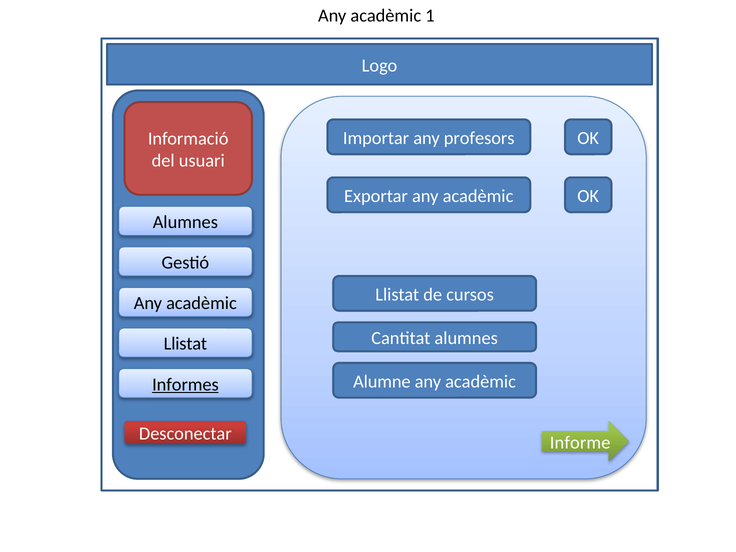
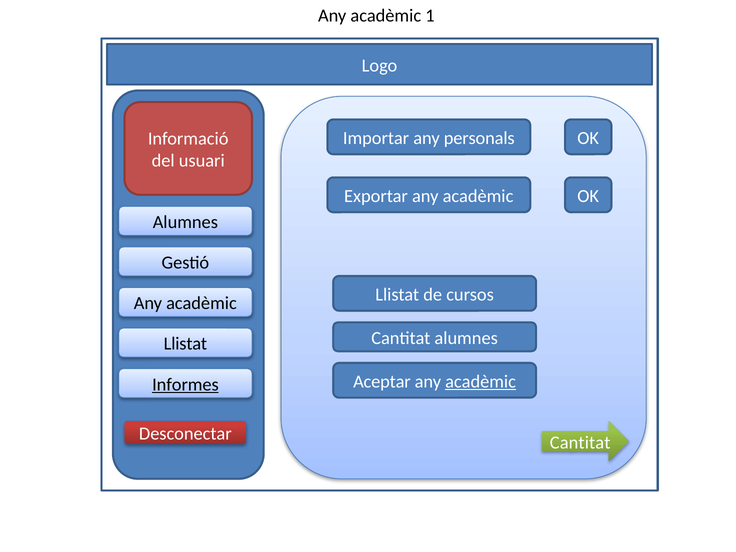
profesors: profesors -> personals (479, 138)
Alumne: Alumne -> Aceptar (382, 382)
acadèmic underline: none -> present (481, 382)
Informe: Informe -> Cantitat (580, 442)
